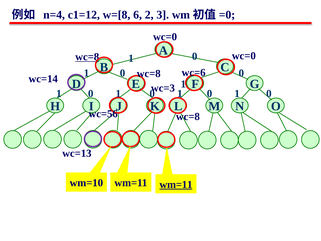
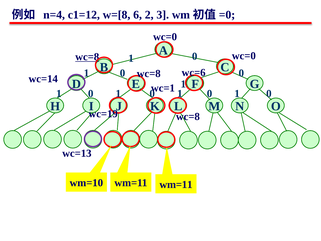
wc=3: wc=3 -> wc=1 (163, 88)
wc=56: wc=56 -> wc=19 (103, 114)
wm=11 underline: present -> none (176, 184)
